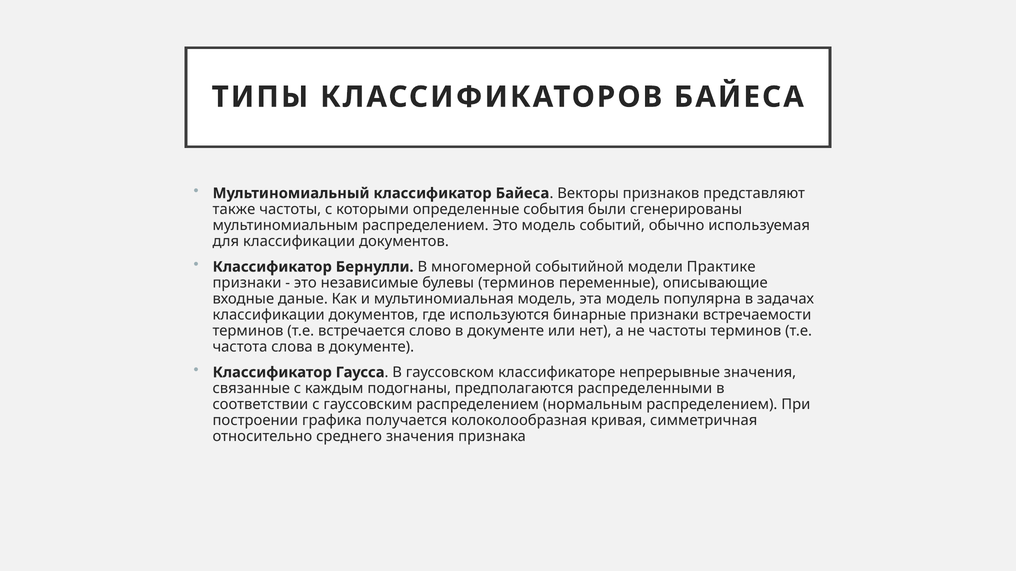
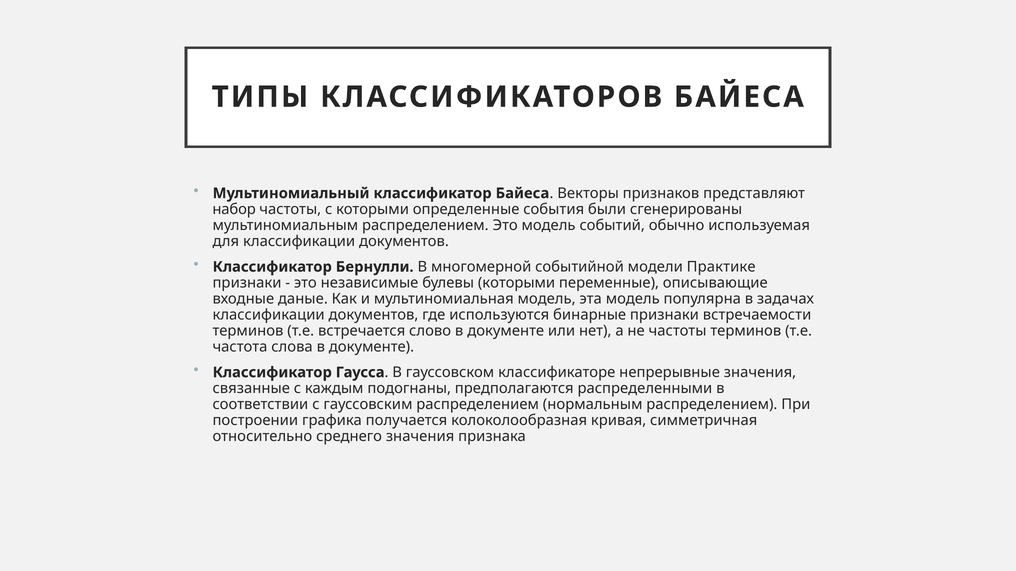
также: также -> набор (234, 209)
булевы терминов: терминов -> которыми (517, 283)
